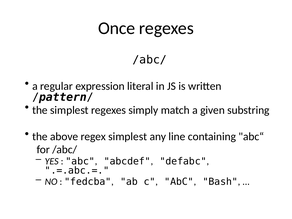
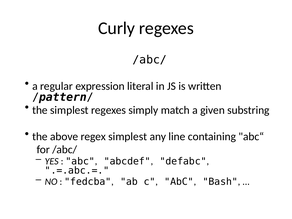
Once: Once -> Curly (117, 28)
